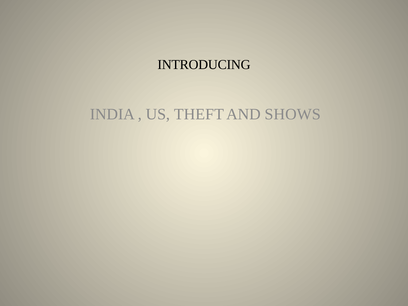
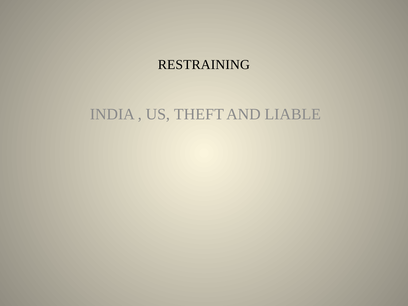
INTRODUCING: INTRODUCING -> RESTRAINING (204, 65)
SHOWS: SHOWS -> LIABLE (293, 114)
